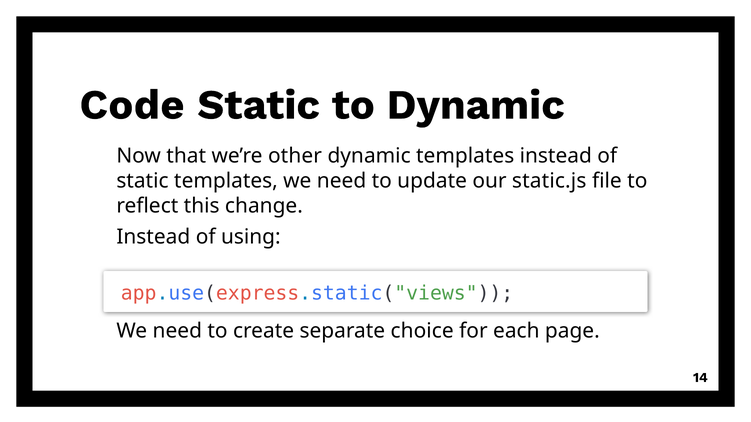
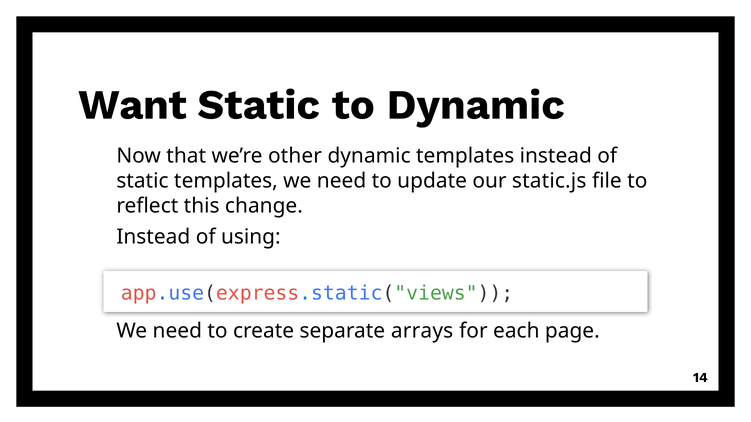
Code: Code -> Want (132, 105)
choice: choice -> arrays (422, 331)
